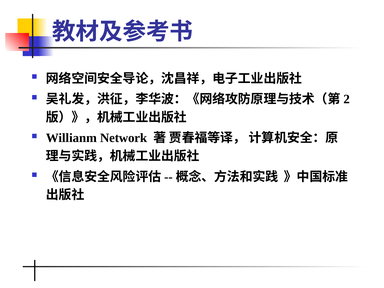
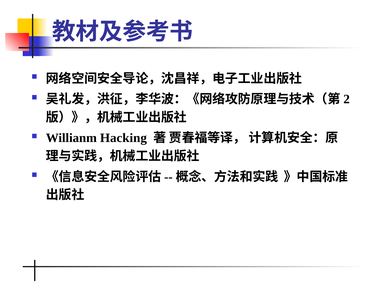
Network: Network -> Hacking (123, 138)
